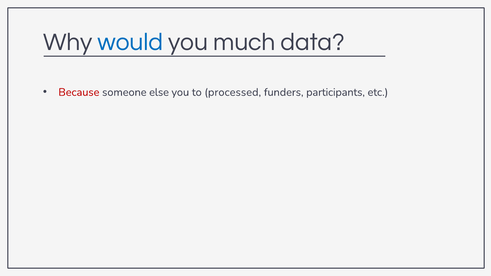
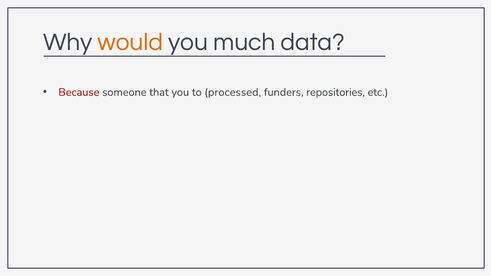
would colour: blue -> orange (130, 42)
else: else -> that (159, 92)
participants: participants -> repositories (336, 92)
